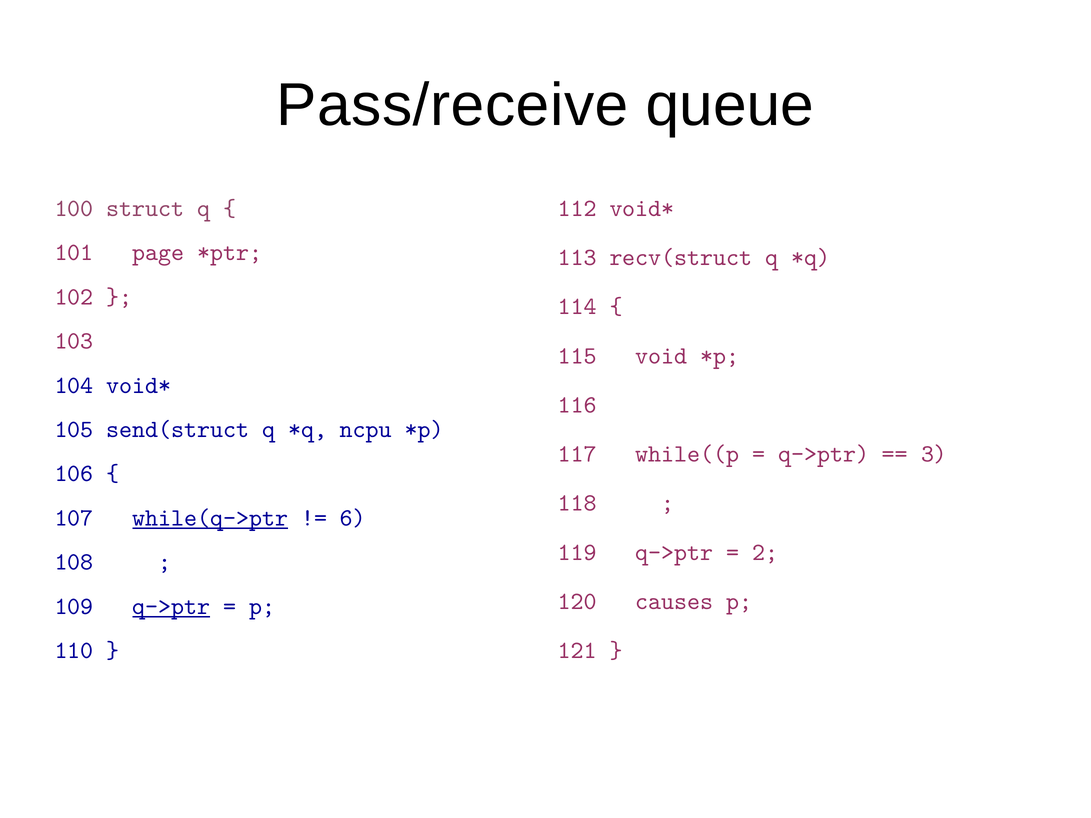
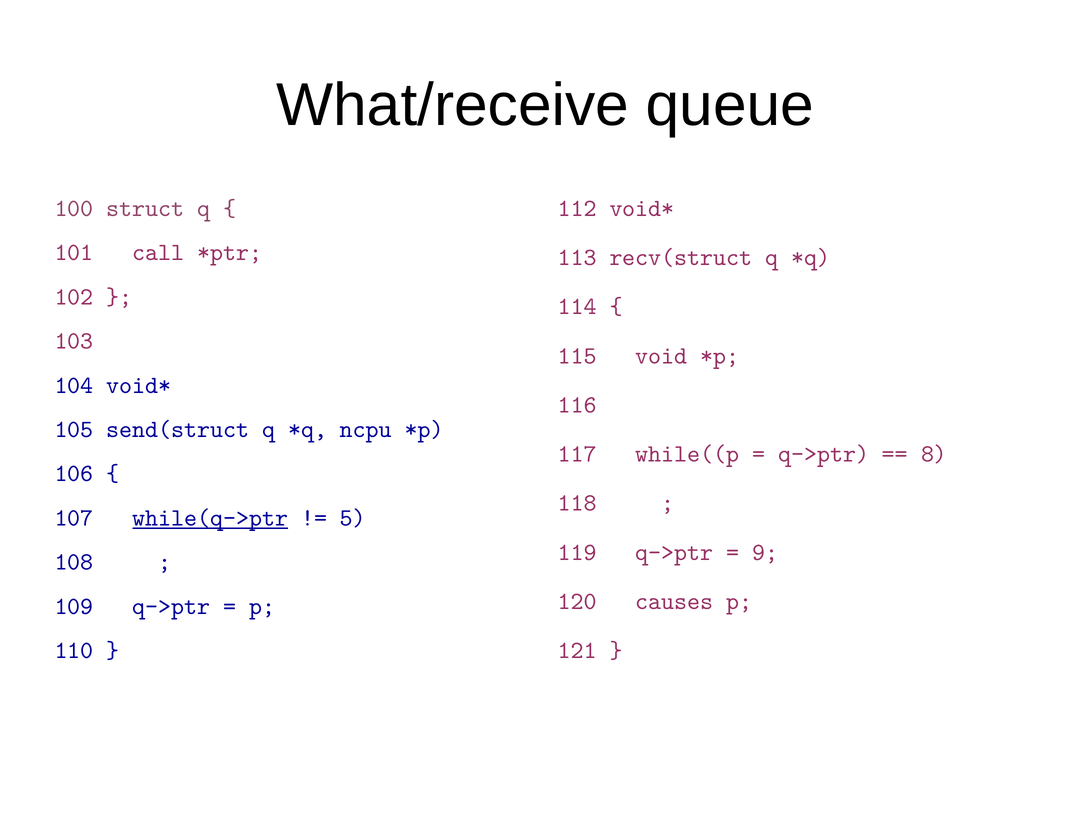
Pass/receive: Pass/receive -> What/receive (453, 105)
page: page -> call (158, 252)
3: 3 -> 8 (934, 454)
6: 6 -> 5 (353, 518)
2: 2 -> 9 (765, 552)
q->ptr underline: present -> none (171, 606)
